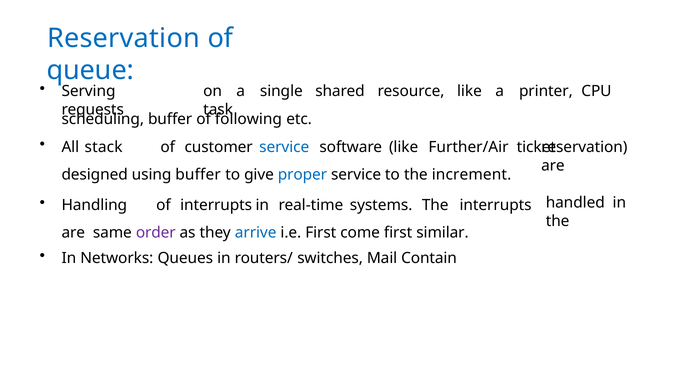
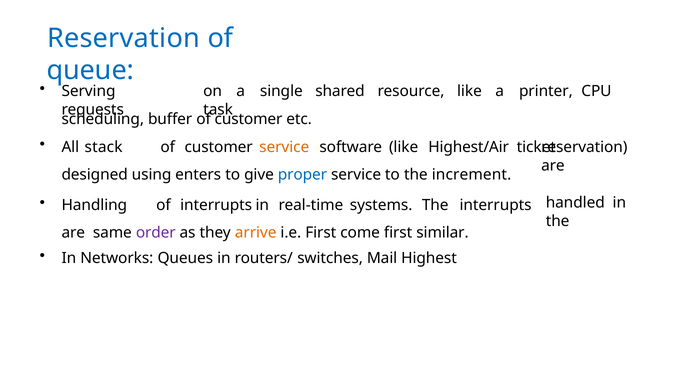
buffer of following: following -> customer (249, 119)
service colour: blue -> orange (284, 147)
Further/Air: Further/Air -> Highest/Air (469, 147)
using buffer: buffer -> enters (198, 175)
arrive colour: blue -> orange (256, 233)
Contain: Contain -> Highest (429, 259)
